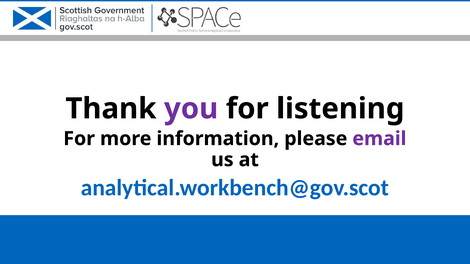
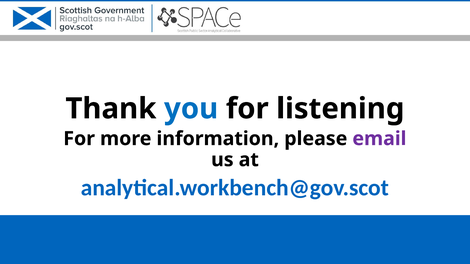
you colour: purple -> blue (191, 109)
